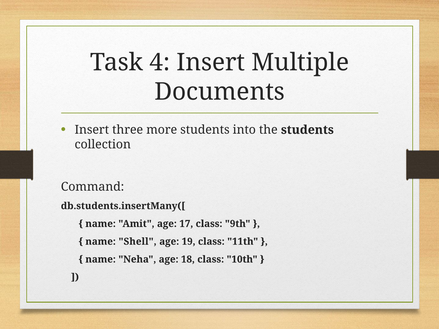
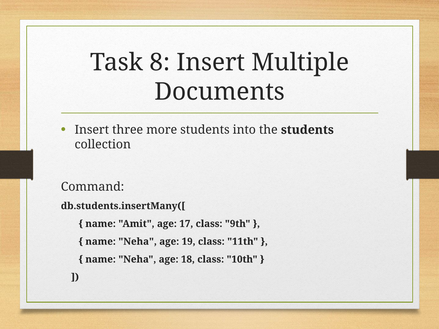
4: 4 -> 8 (160, 62)
Shell: Shell -> Neha (138, 242)
